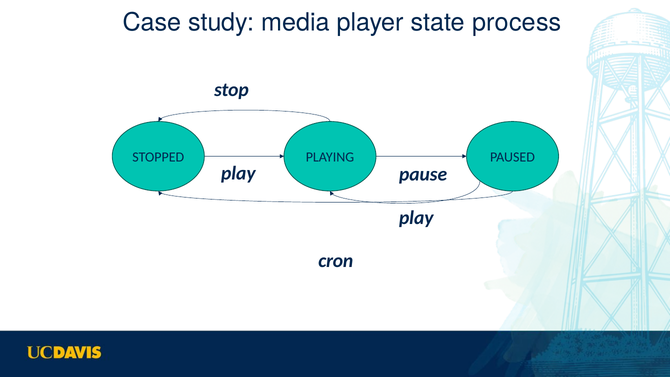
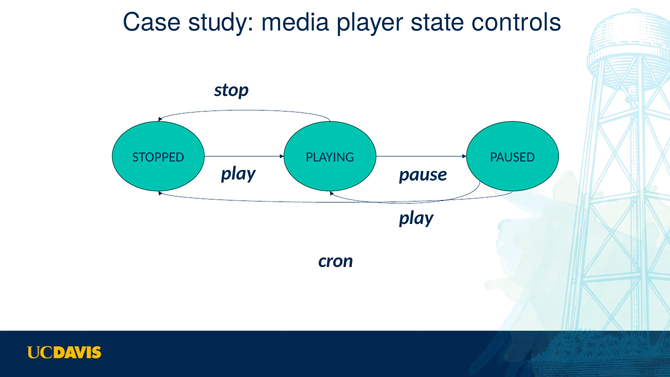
process: process -> controls (517, 22)
